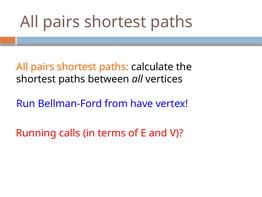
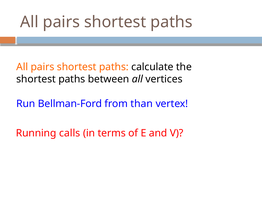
have: have -> than (142, 103)
